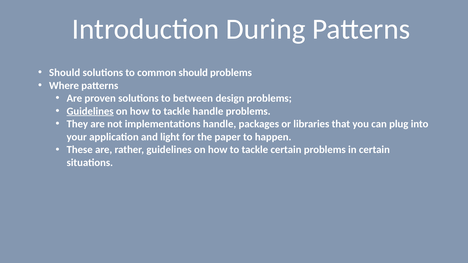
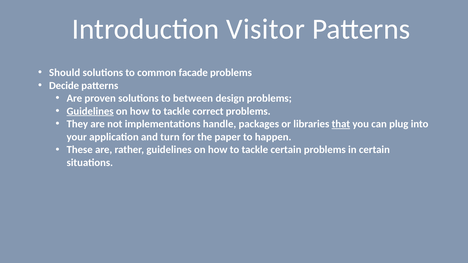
During: During -> Visitor (266, 29)
common should: should -> facade (193, 73)
Where: Where -> Decide (64, 86)
tackle handle: handle -> correct (208, 111)
that underline: none -> present (341, 124)
light: light -> turn (170, 137)
